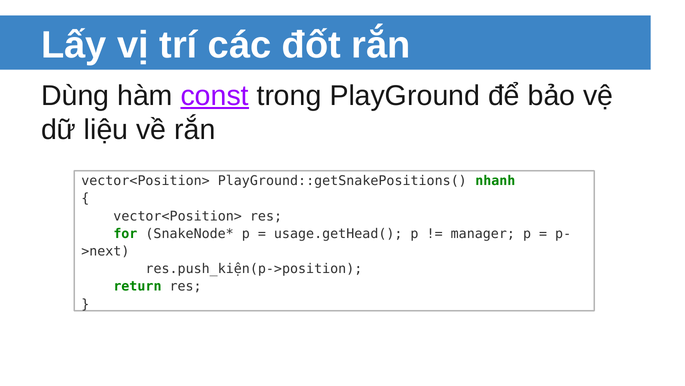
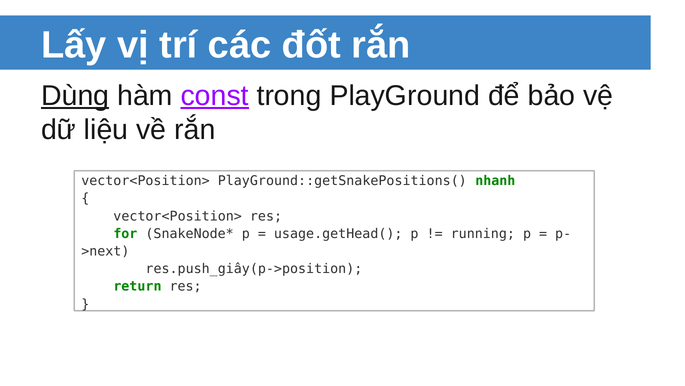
Dùng underline: none -> present (75, 96)
manager: manager -> running (483, 233)
res.push_kiện(p->position: res.push_kiện(p->position -> res.push_giây(p->position (254, 268)
